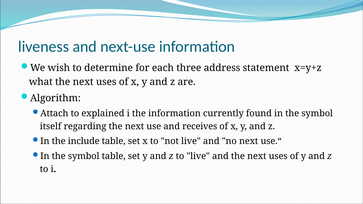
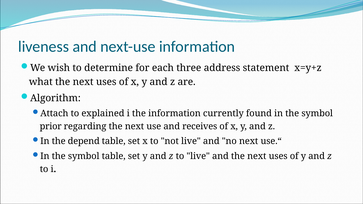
itself: itself -> prior (51, 126)
include: include -> depend (84, 141)
